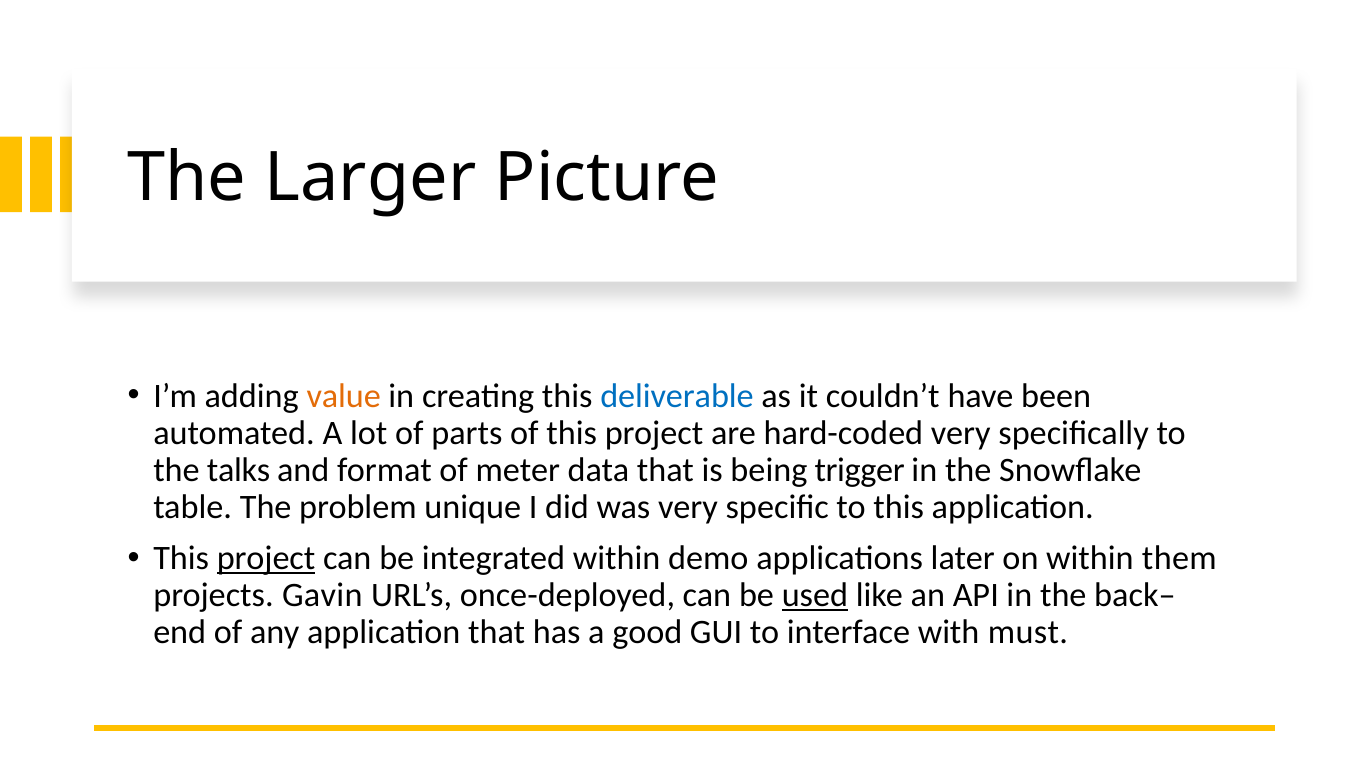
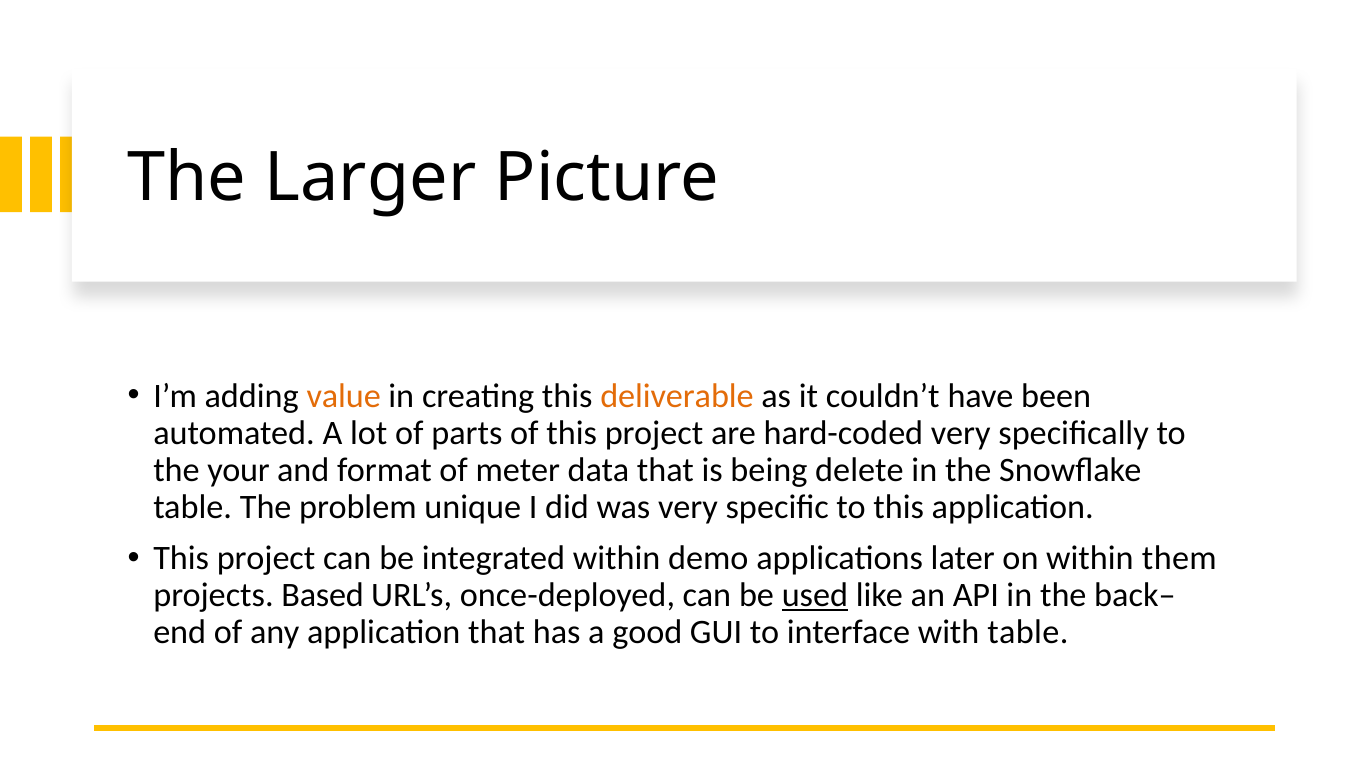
deliverable colour: blue -> orange (677, 396)
talks: talks -> your (239, 470)
trigger: trigger -> delete (859, 470)
project underline: present -> none (266, 558)
Gavin: Gavin -> Based (323, 595)
with must: must -> table (1028, 632)
